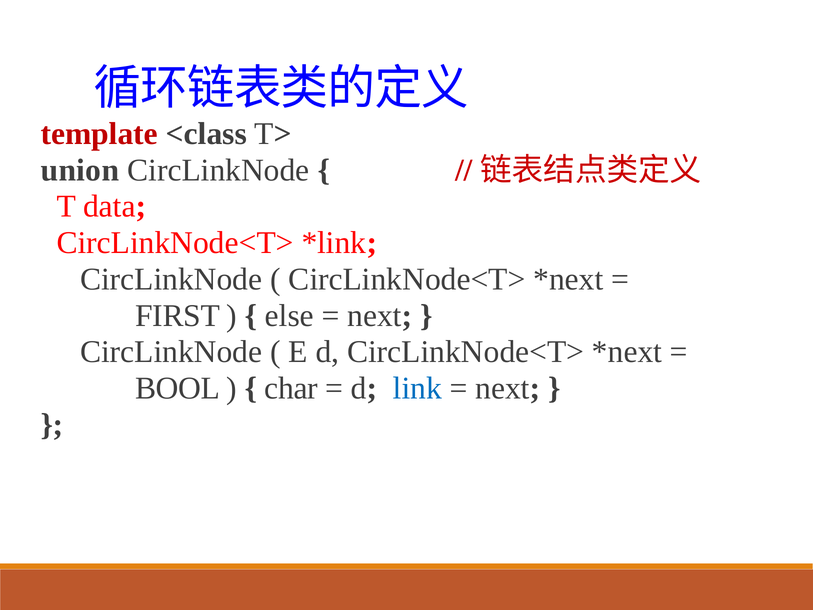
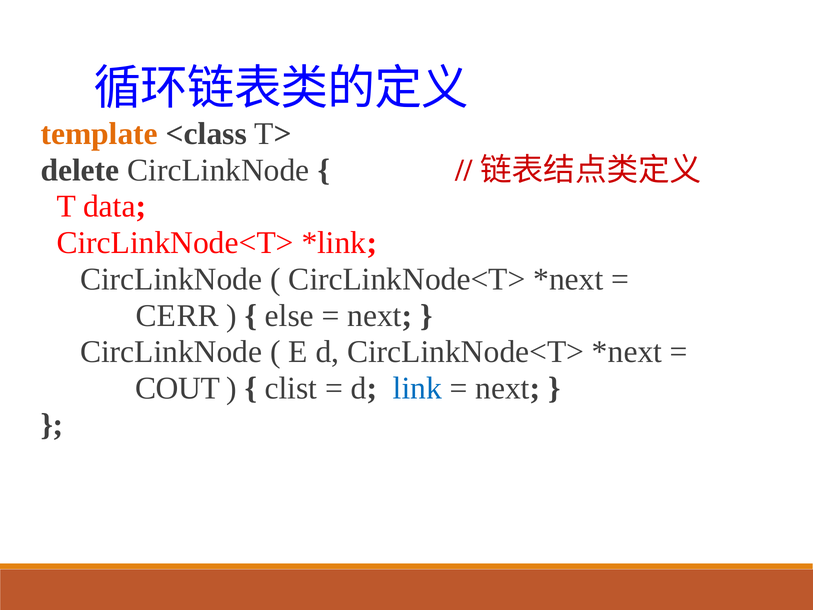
template colour: red -> orange (99, 134)
union: union -> delete (80, 170)
FIRST: FIRST -> CERR (177, 316)
BOOL: BOOL -> COUT (178, 388)
char: char -> clist (291, 388)
